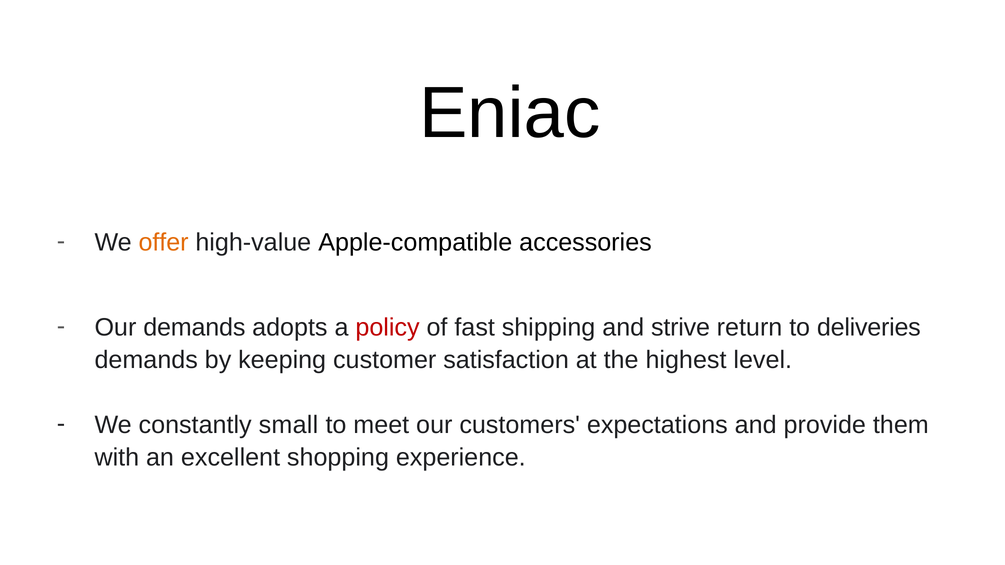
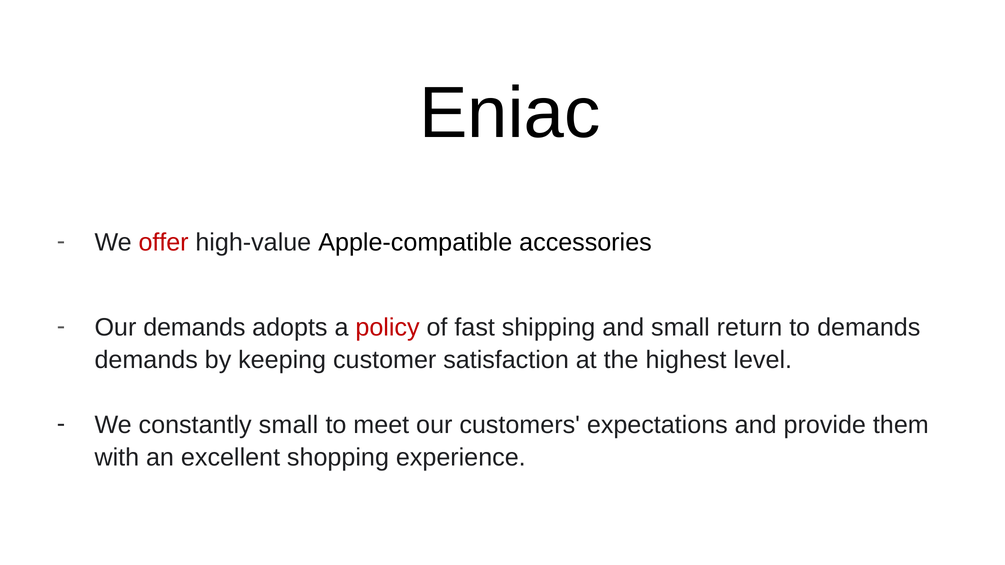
offer colour: orange -> red (164, 243)
and strive: strive -> small (680, 328)
to deliveries: deliveries -> demands (869, 328)
